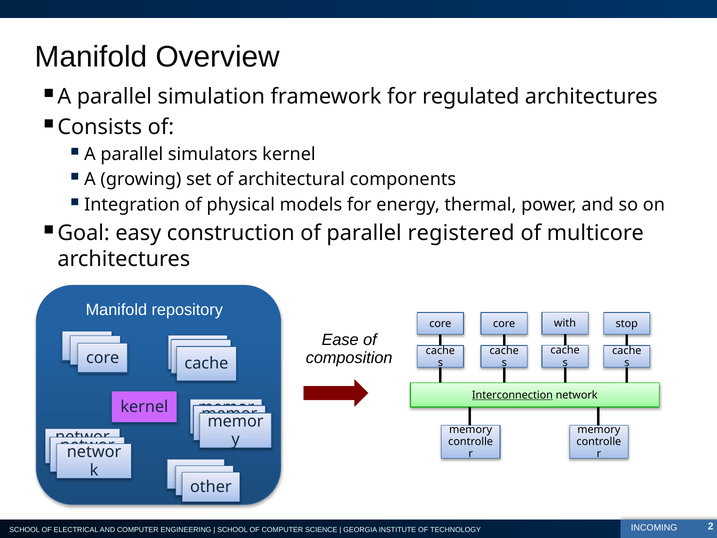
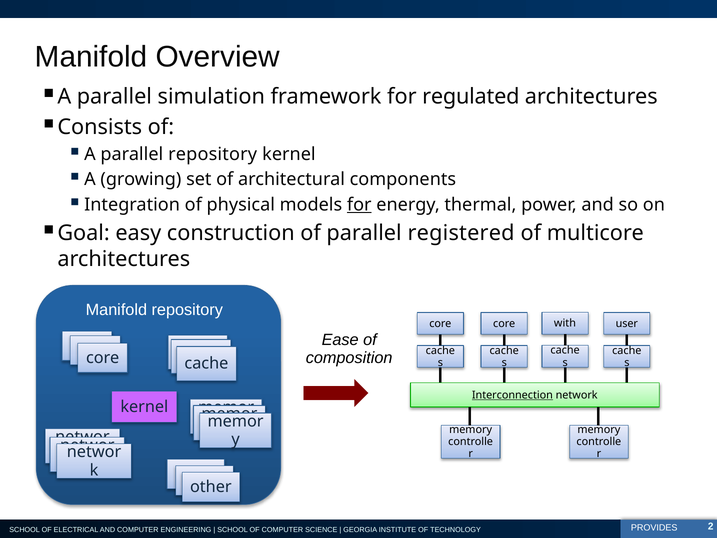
parallel simulators: simulators -> repository (213, 154)
for underline: none -> present (359, 205)
stop: stop -> user (627, 323)
INCOMING: INCOMING -> PROVIDES (654, 527)
